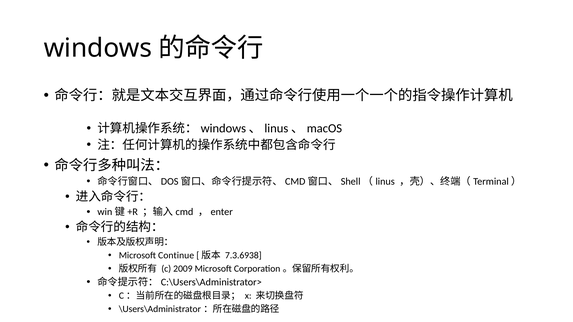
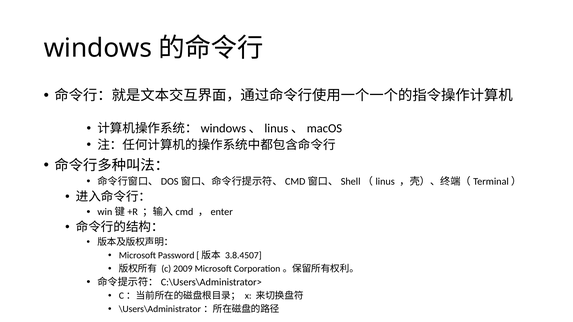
Continue: Continue -> Password (176, 256)
7.3.6938: 7.3.6938 -> 3.8.4507 (243, 256)
